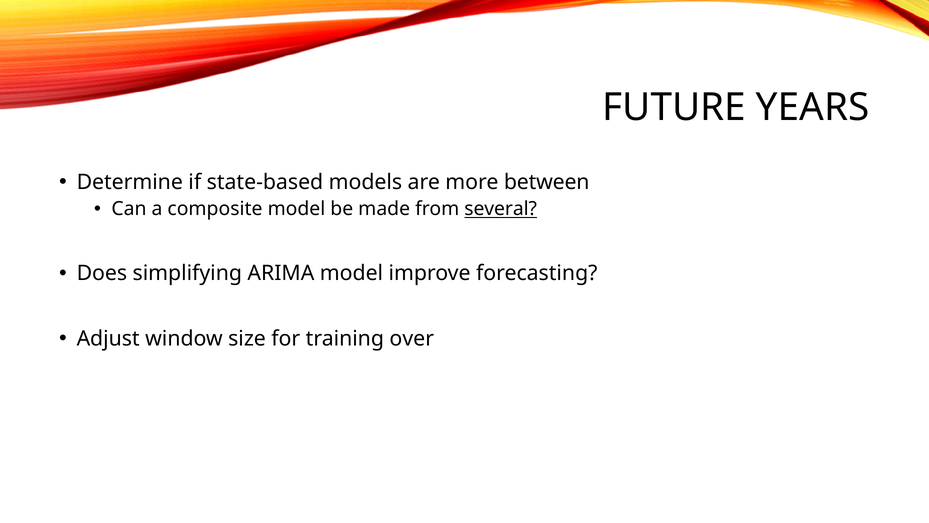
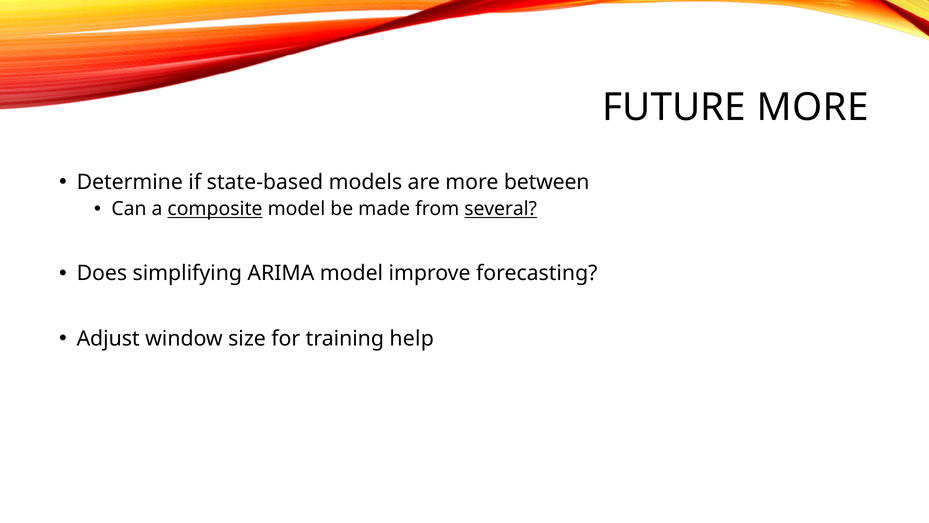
FUTURE YEARS: YEARS -> MORE (813, 107)
composite underline: none -> present (215, 209)
over: over -> help (412, 338)
